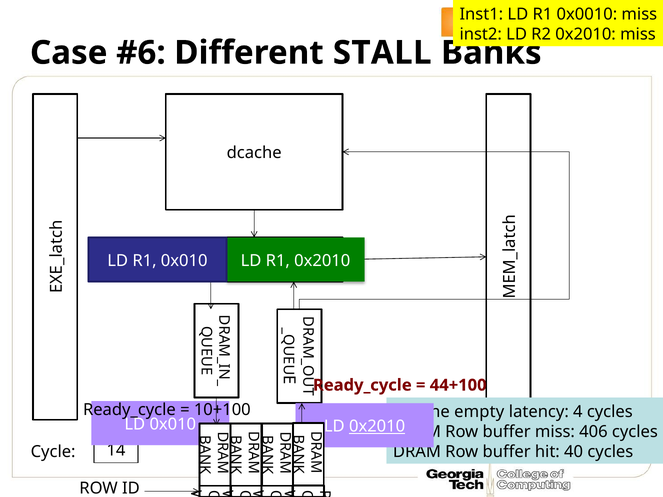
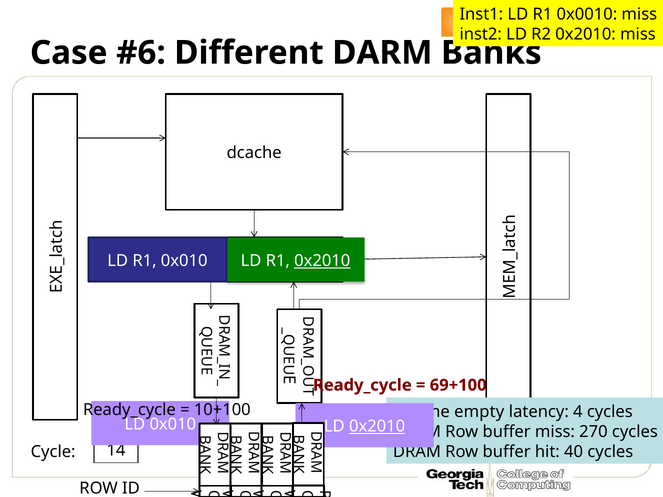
STALL: STALL -> DARM (382, 53)
0x2010 underline: none -> present (322, 261)
44+100: 44+100 -> 69+100 (458, 385)
406: 406 -> 270 (593, 432)
